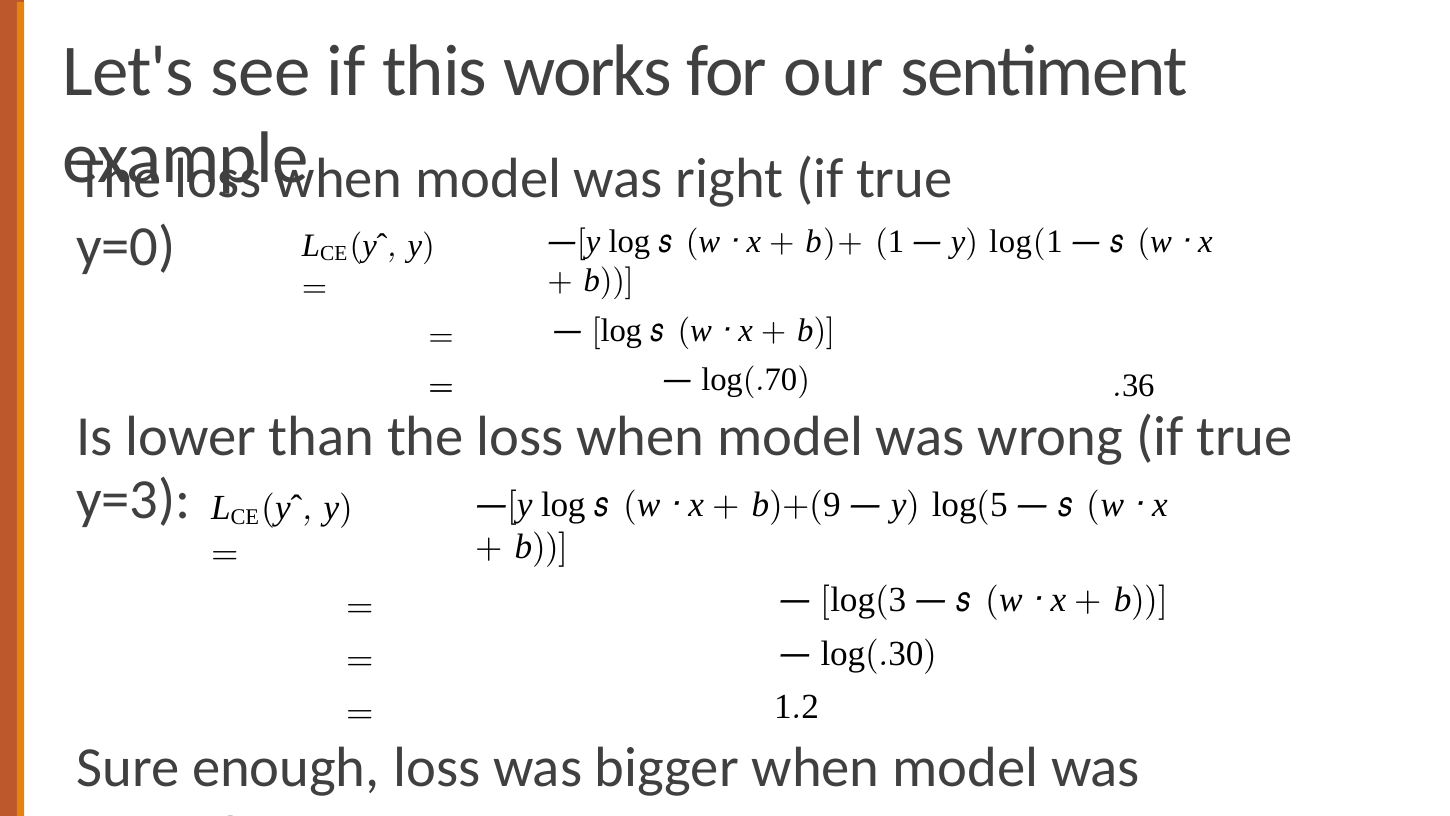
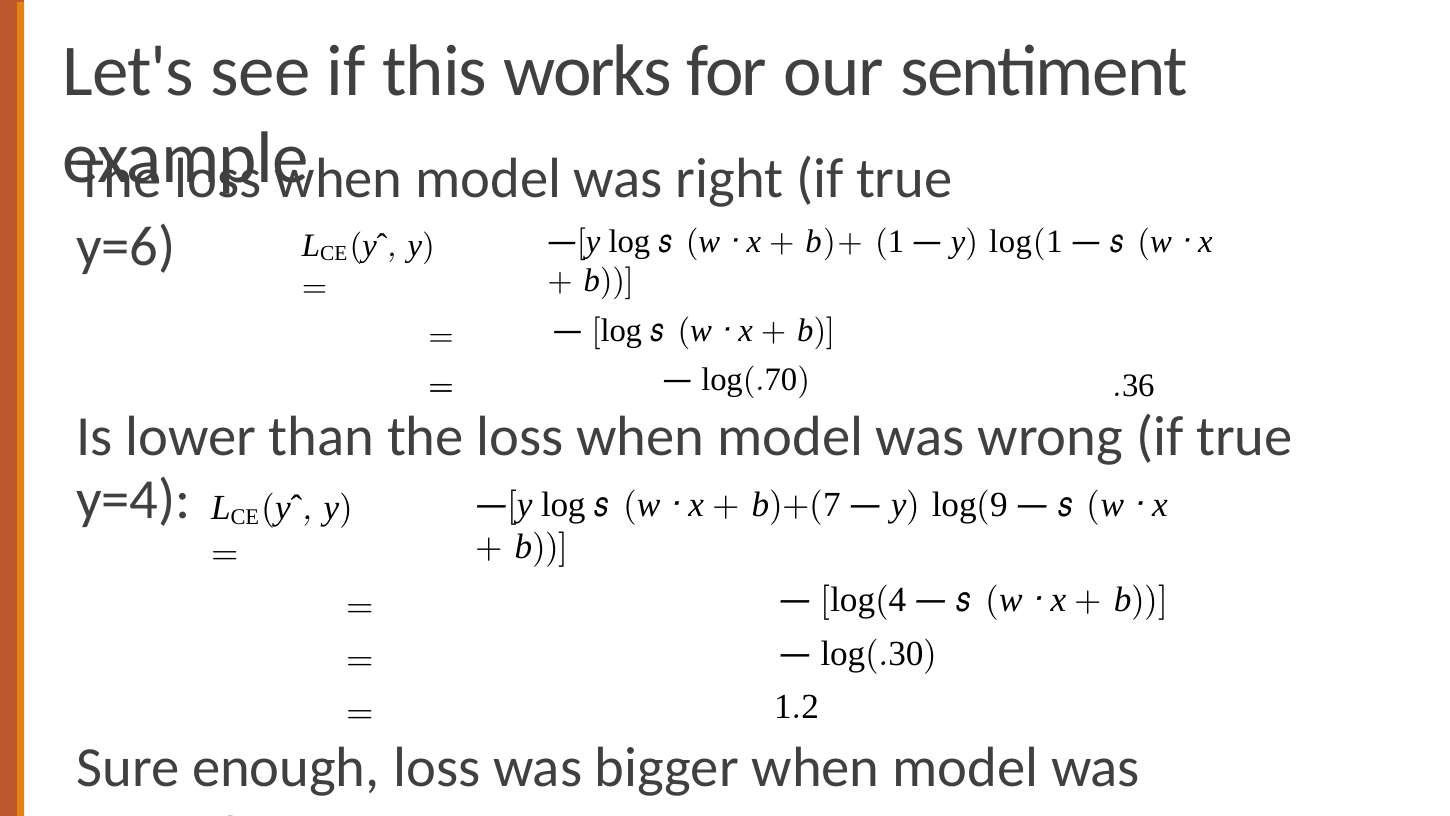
y=0: y=0 -> y=6 (126, 247)
y=3: y=3 -> y=4 (134, 500)
9: 9 -> 7 (832, 504)
5: 5 -> 9 (999, 504)
3: 3 -> 4 (898, 600)
